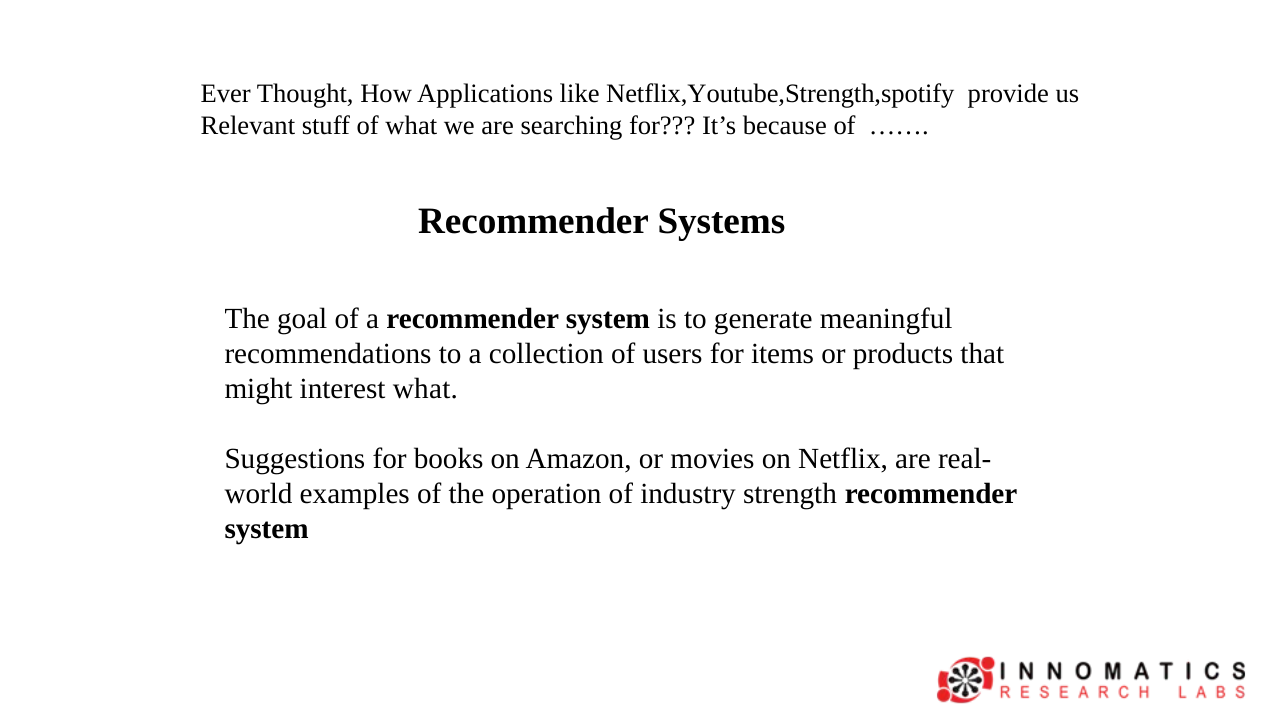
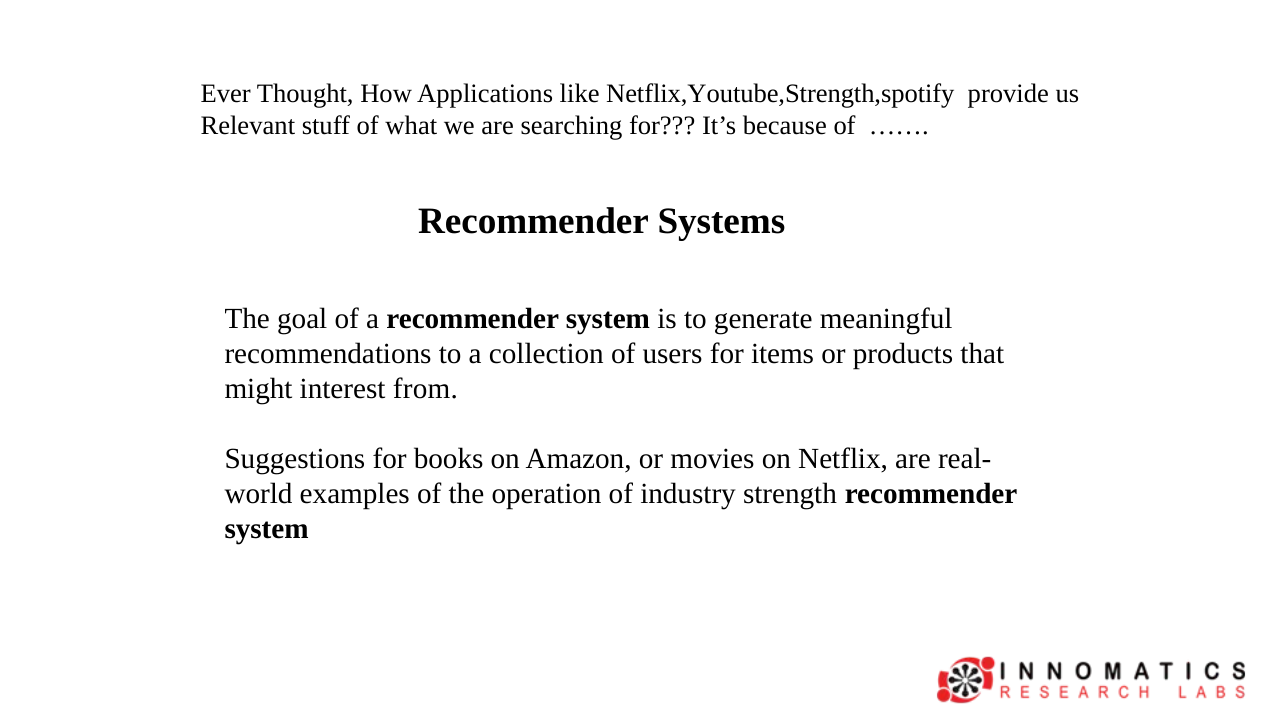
interest what: what -> from (425, 389)
